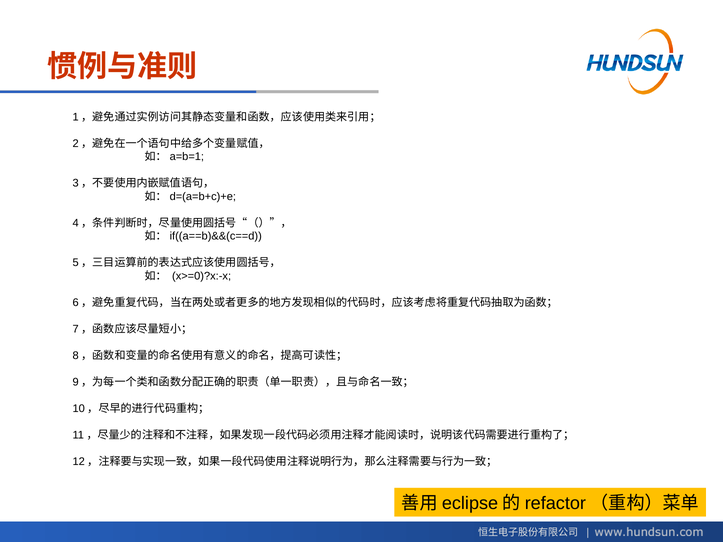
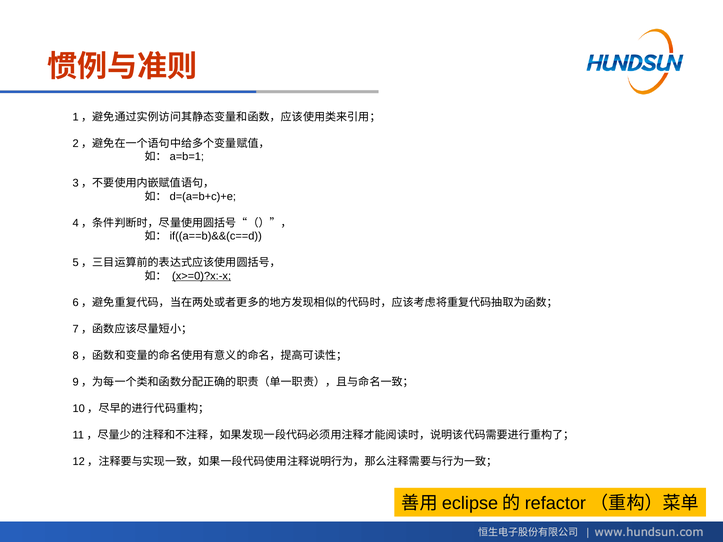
x>=0)?x:-x underline: none -> present (202, 276)
